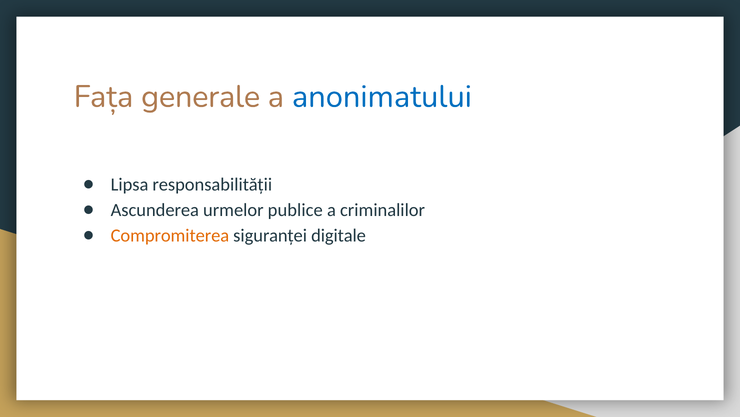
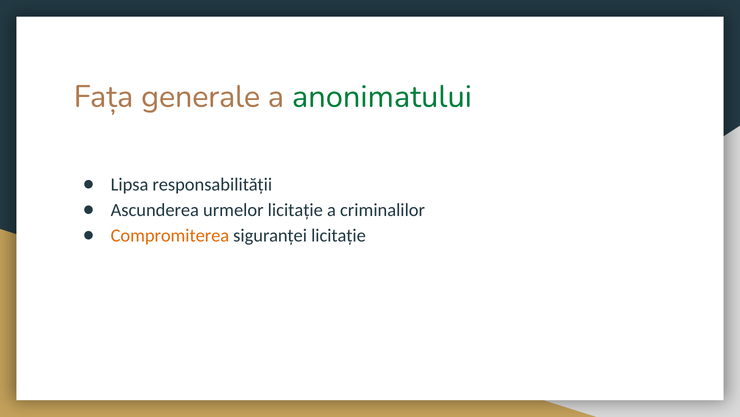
anonimatului colour: blue -> green (382, 96)
urmelor publice: publice -> licitație (295, 210)
siguranței digitale: digitale -> licitație (338, 235)
